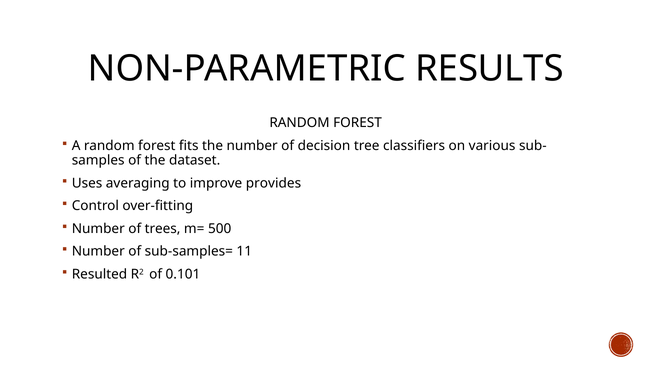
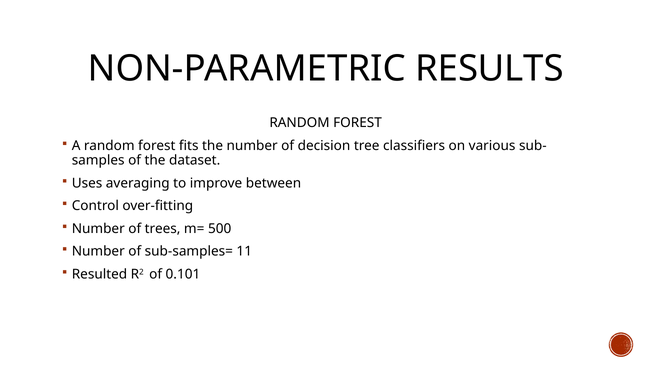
provides: provides -> between (273, 183)
